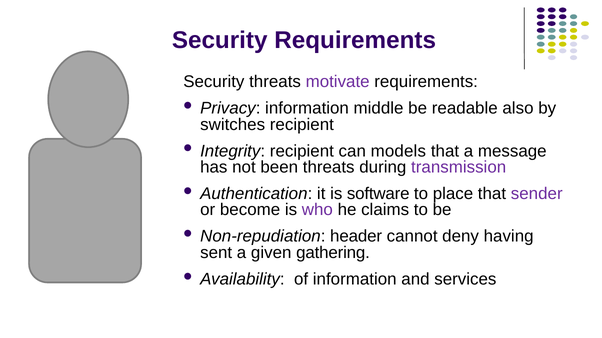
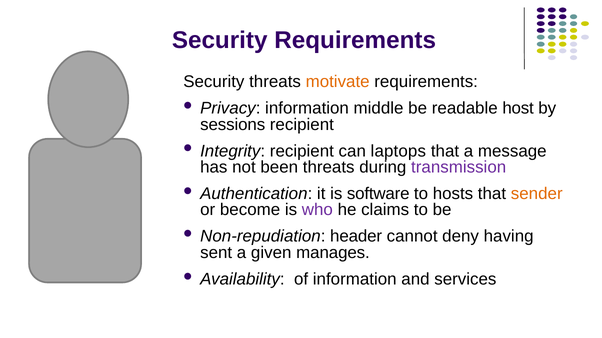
motivate colour: purple -> orange (338, 82)
also: also -> host (518, 108)
switches: switches -> sessions (233, 125)
models: models -> laptops (398, 151)
place: place -> hosts (453, 194)
sender colour: purple -> orange (537, 194)
gathering: gathering -> manages (333, 253)
